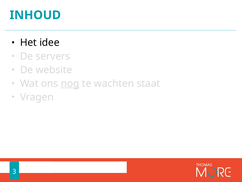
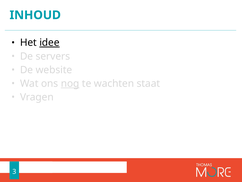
idee underline: none -> present (49, 43)
